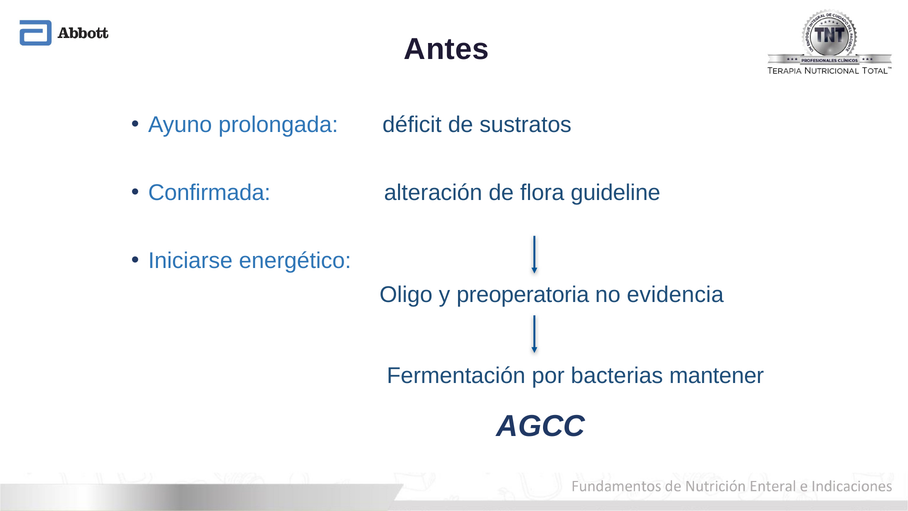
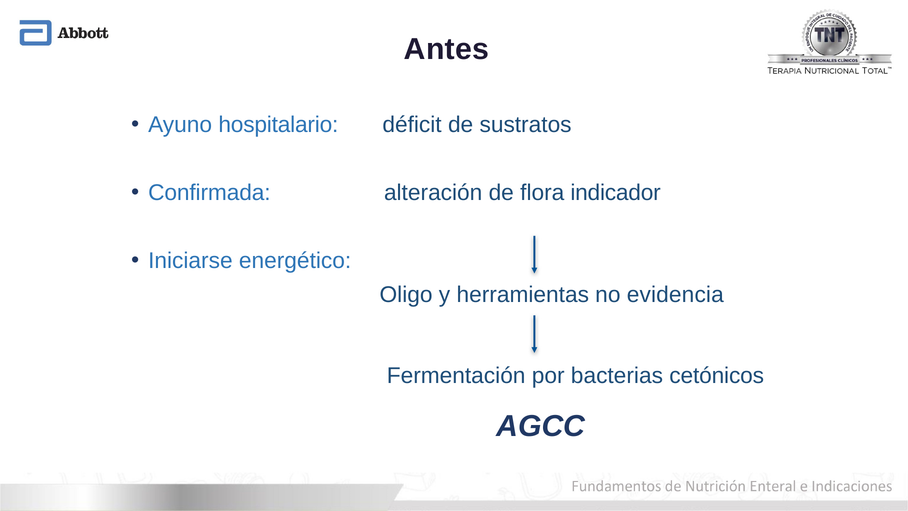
prolongada: prolongada -> hospitalario (278, 125)
guideline: guideline -> indicador (616, 193)
preoperatoria: preoperatoria -> herramientas (523, 295)
mantener: mantener -> cetónicos (717, 375)
